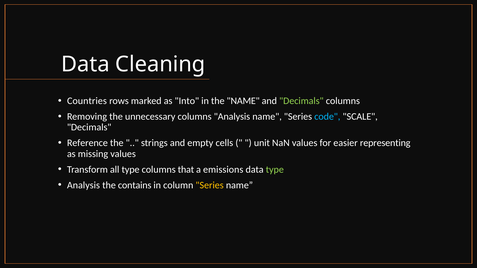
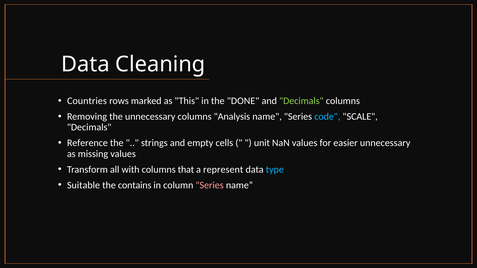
Into: Into -> This (187, 101)
the NAME: NAME -> DONE (243, 101)
easier representing: representing -> unnecessary (385, 143)
all type: type -> with (131, 170)
emissions: emissions -> represent (223, 170)
type colour: light green -> light blue (275, 170)
Analysis: Analysis -> Suitable (83, 185)
Series colour: yellow -> pink (210, 185)
